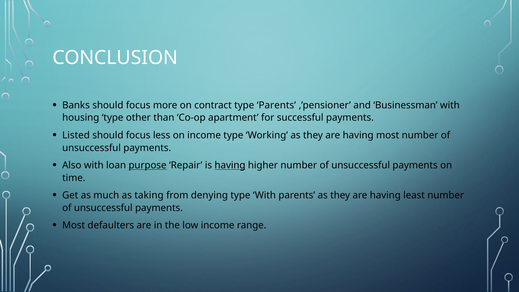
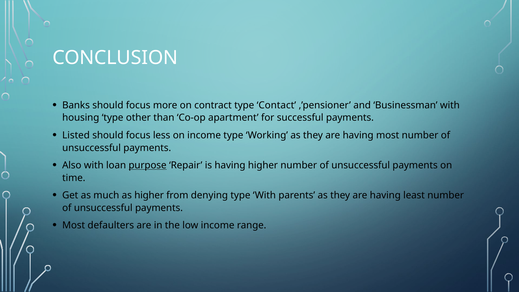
type Parents: Parents -> Contact (276, 105)
having underline: present -> none (230, 165)
as taking: taking -> higher (149, 195)
